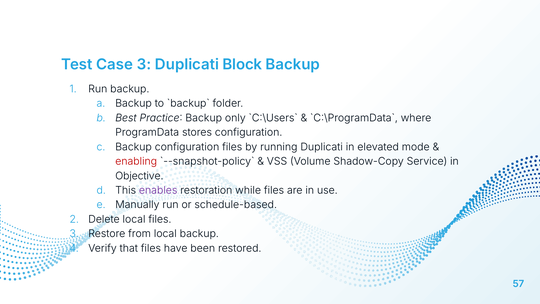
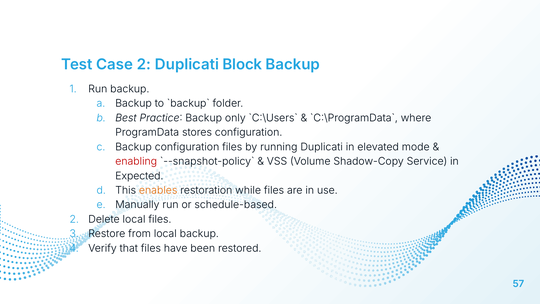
Case 3: 3 -> 2 (144, 65)
Objective: Objective -> Expected (139, 176)
enables colour: purple -> orange (158, 190)
